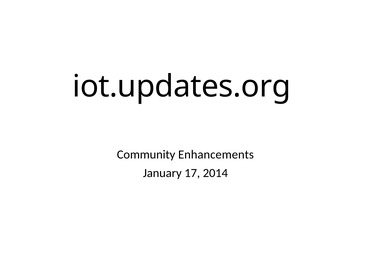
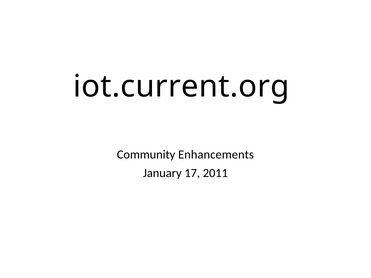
iot.updates.org: iot.updates.org -> iot.current.org (181, 87)
2014: 2014 -> 2011 (215, 173)
